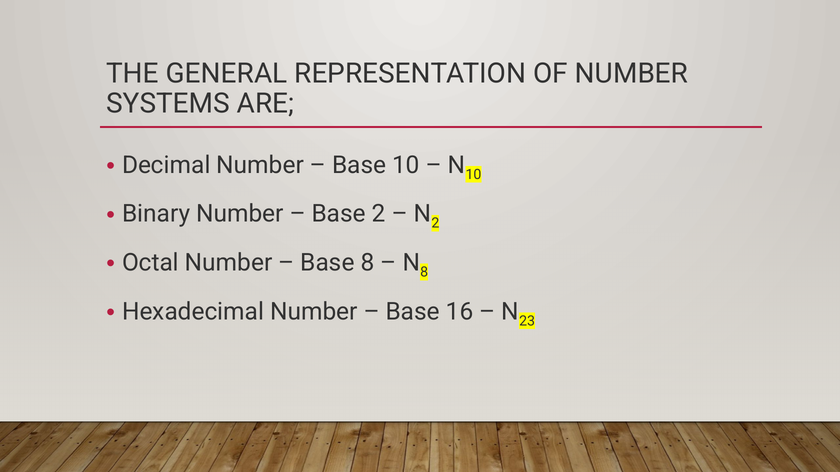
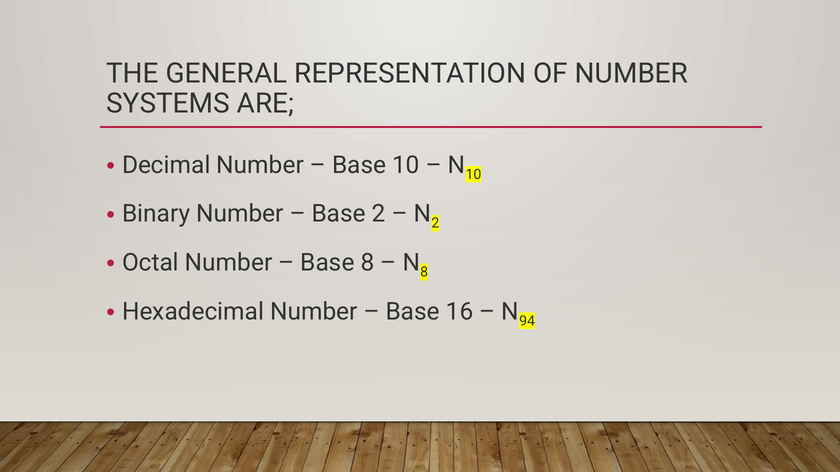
23: 23 -> 94 (527, 321)
